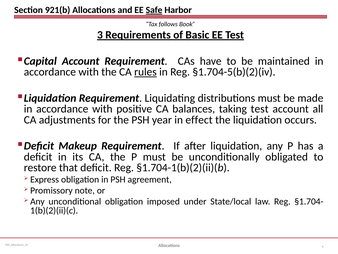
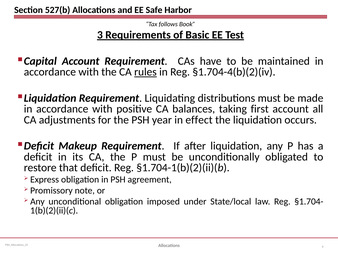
921(b: 921(b -> 527(b (58, 10)
Safe underline: present -> none (154, 10)
§1.704-5(b)(2)(iv: §1.704-5(b)(2)(iv -> §1.704-4(b)(2)(iv (234, 72)
taking test: test -> first (260, 109)
